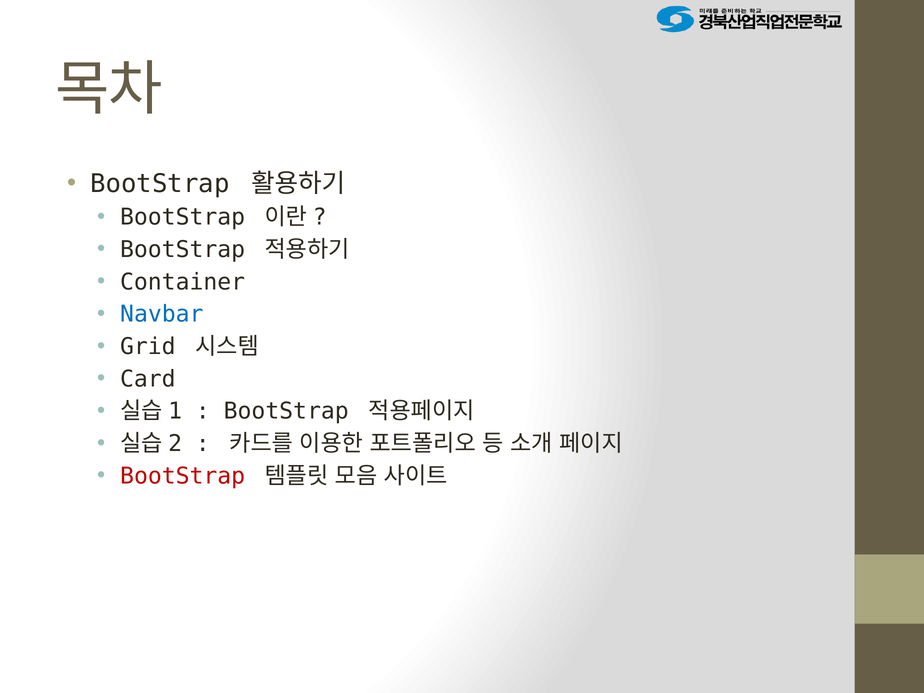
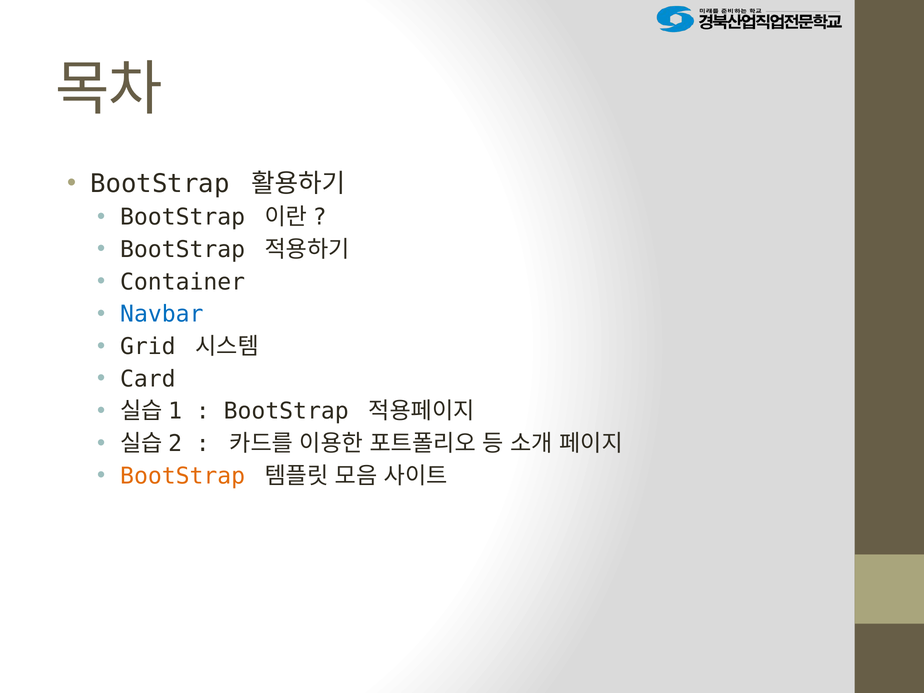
BootStrap colour: red -> orange (183, 476)
